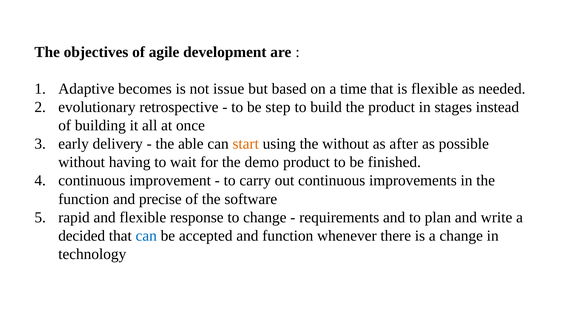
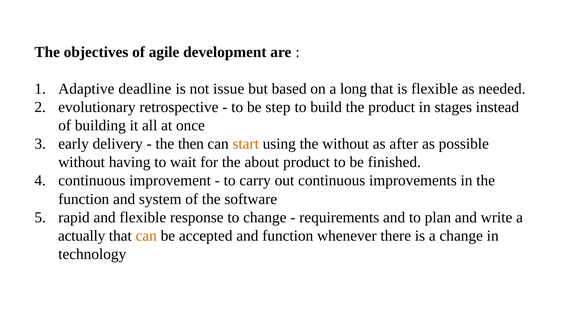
becomes: becomes -> deadline (145, 89)
time: time -> long (353, 89)
able: able -> then (191, 144)
demo: demo -> about (262, 162)
precise: precise -> system (160, 199)
decided: decided -> actually (82, 236)
can colour: blue -> orange (146, 236)
